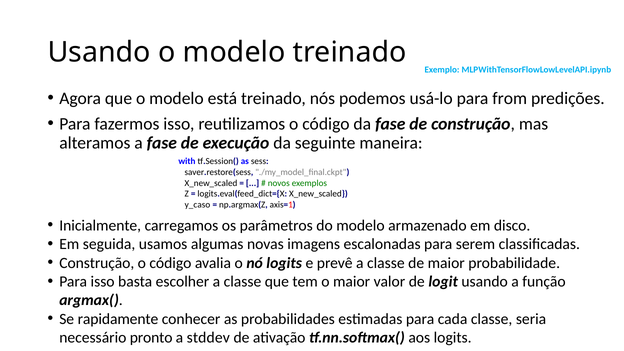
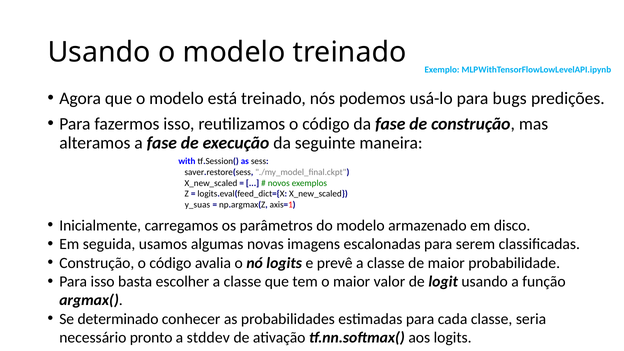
from: from -> bugs (510, 98)
y_caso: y_caso -> y_suas (197, 205)
rapidamente: rapidamente -> determinado (118, 319)
